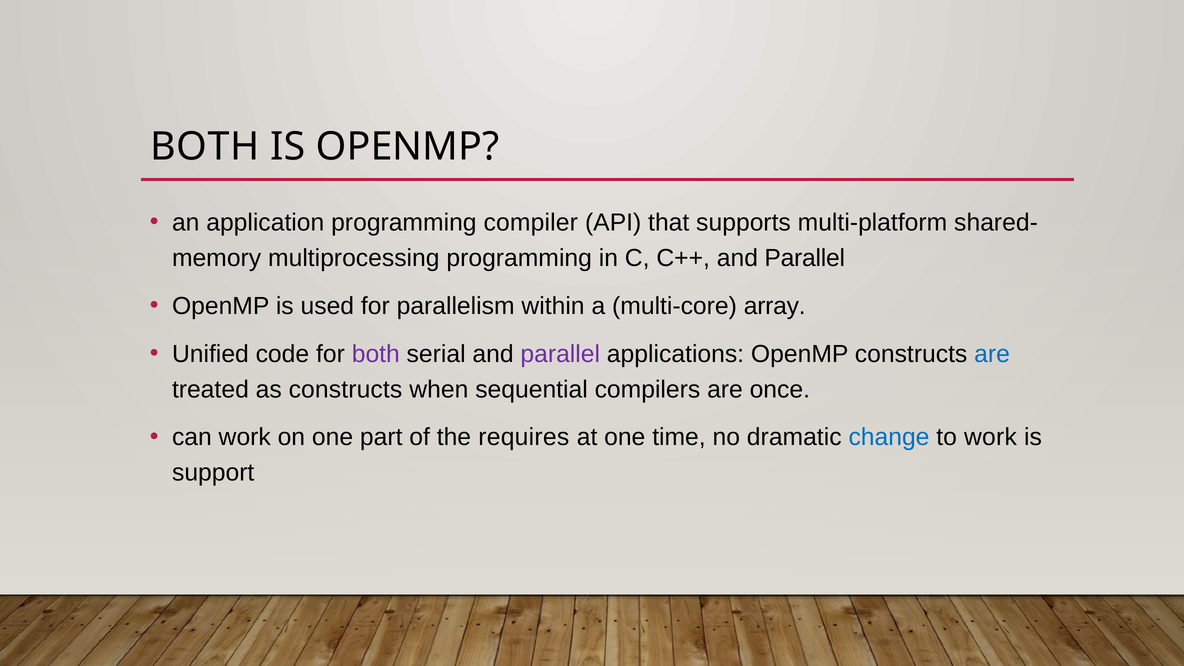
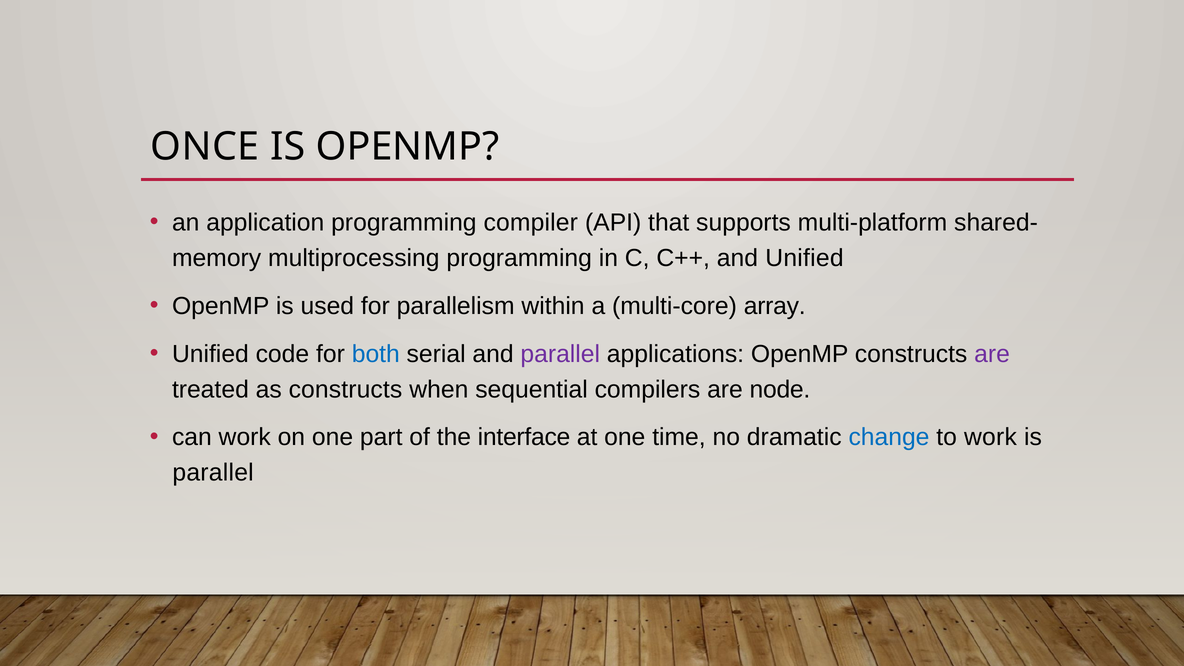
BOTH: BOTH -> ONCE (205, 146)
C++ and Parallel: Parallel -> Unified (804, 258)
both colour: purple -> blue (376, 354)
are colour: blue -> purple (992, 354)
once: once -> node (780, 389)
requires: requires -> interface (524, 437)
support: support -> parallel (213, 473)
